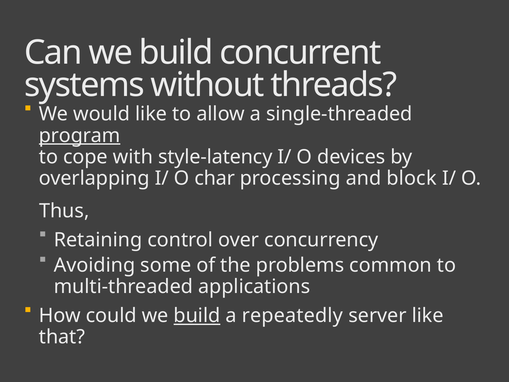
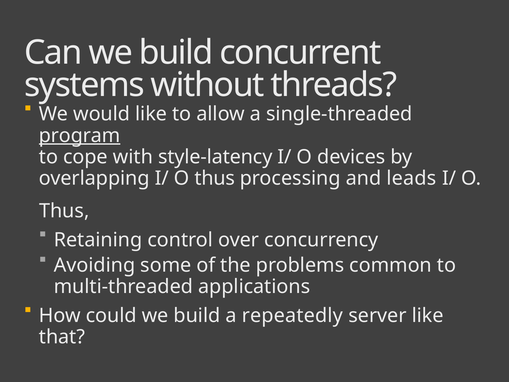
overlapping I/ O char: char -> thus (215, 178)
block: block -> leads (412, 178)
build underline: present -> none (197, 316)
